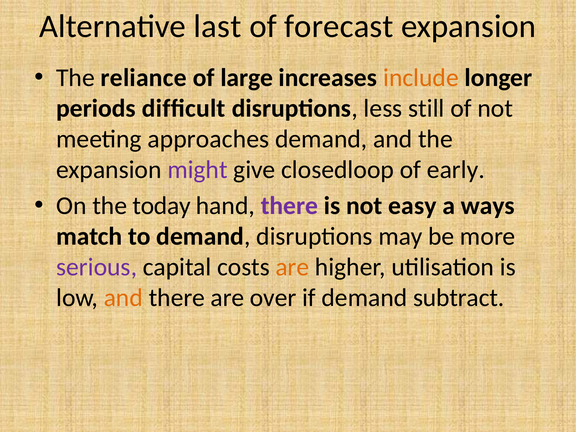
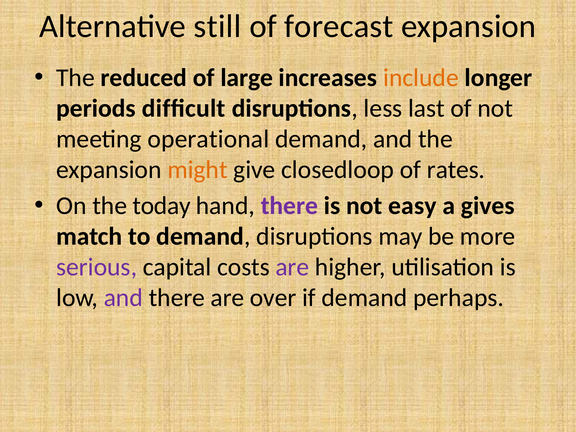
last: last -> still (217, 26)
reliance: reliance -> reduced (144, 78)
still: still -> last (426, 108)
approaches: approaches -> operational (208, 139)
might colour: purple -> orange (198, 170)
early: early -> rates (456, 170)
ways: ways -> gives (488, 206)
are colour: orange -> purple (292, 267)
and colour: orange -> purple (123, 298)
subtract: subtract -> perhaps (459, 298)
